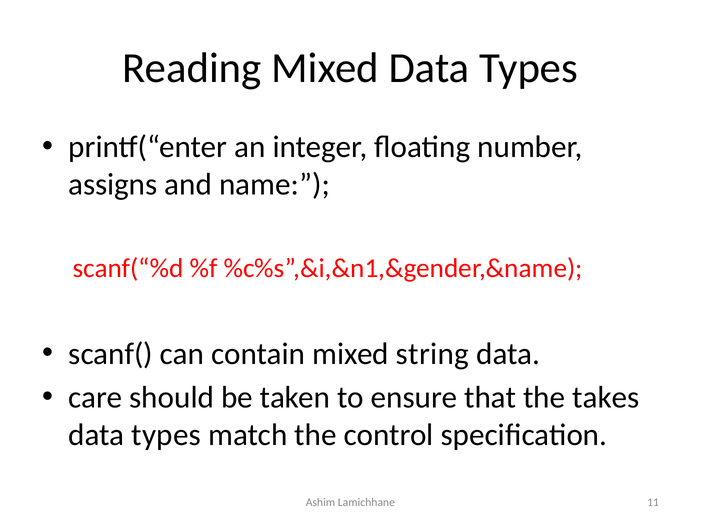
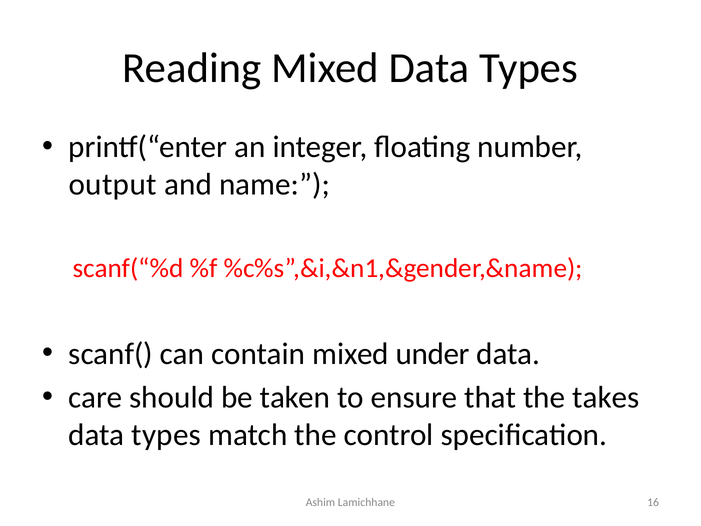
assigns: assigns -> output (113, 184)
string: string -> under (433, 354)
11: 11 -> 16 (653, 502)
